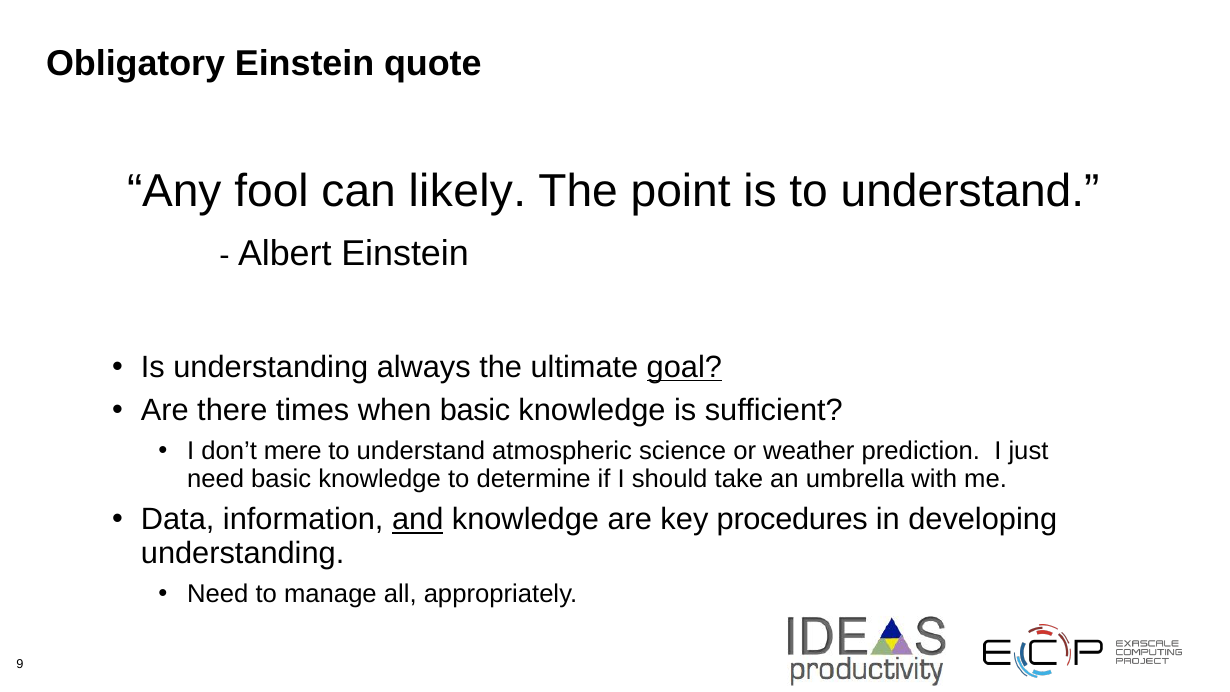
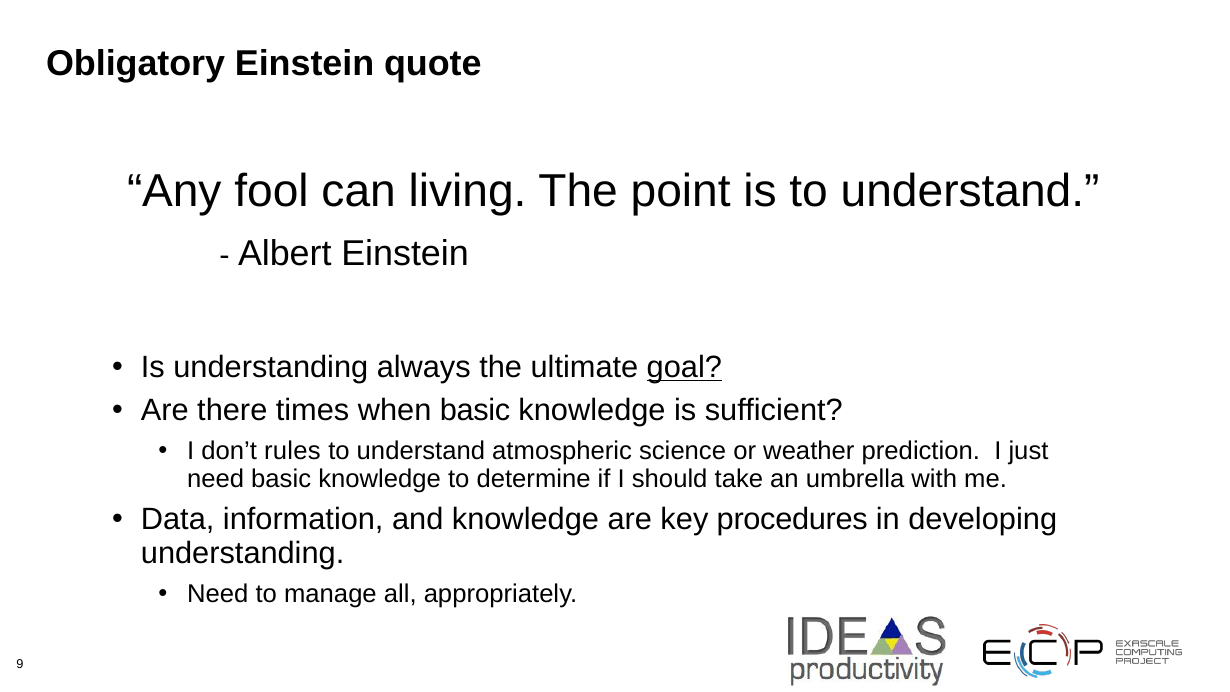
likely: likely -> living (468, 191)
mere: mere -> rules (292, 452)
and underline: present -> none (418, 520)
